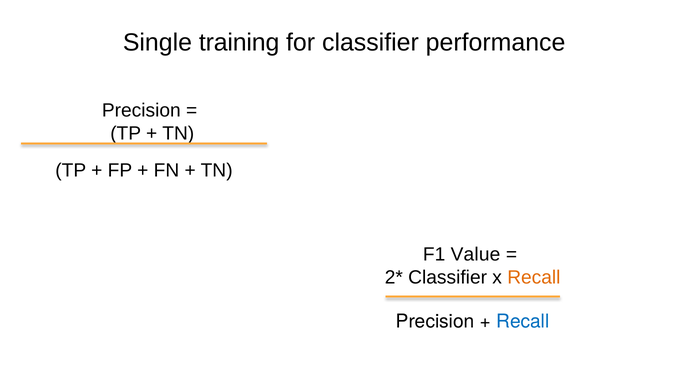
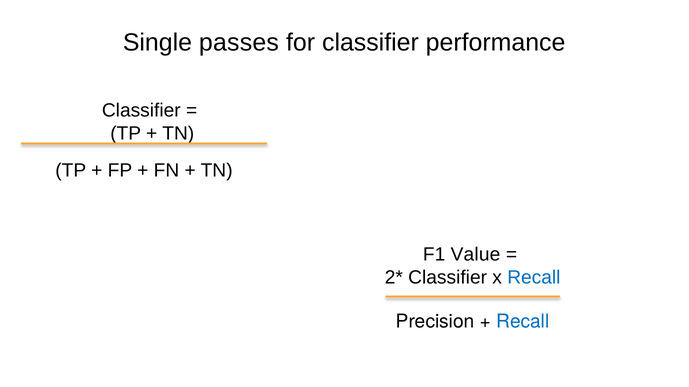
training: training -> passes (239, 43)
Precision: Precision -> Classifier (141, 111)
Recall colour: orange -> blue (534, 278)
